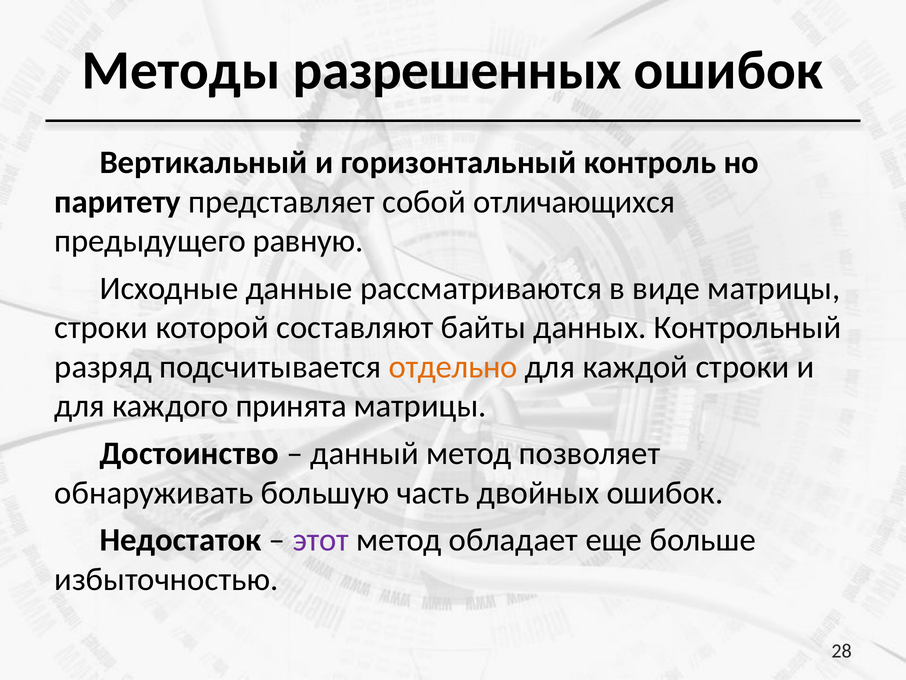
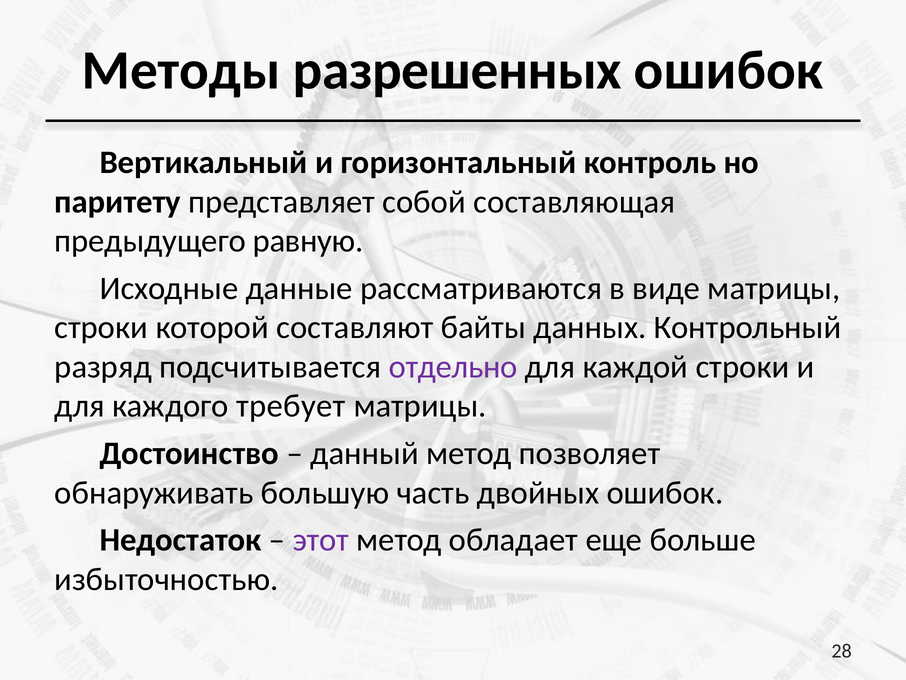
отличающихся: отличающихся -> составляющая (574, 202)
отдельно colour: orange -> purple (453, 367)
принята: принята -> требует (291, 406)
